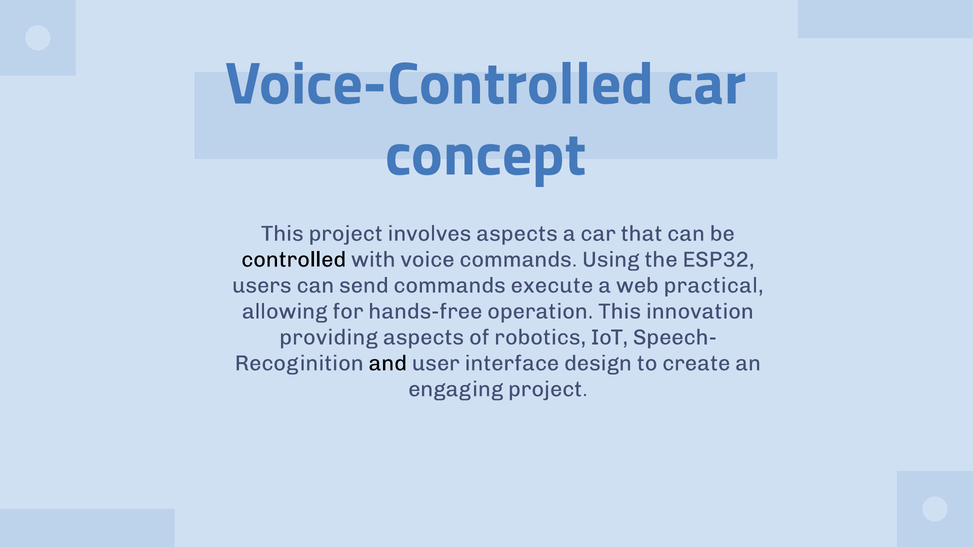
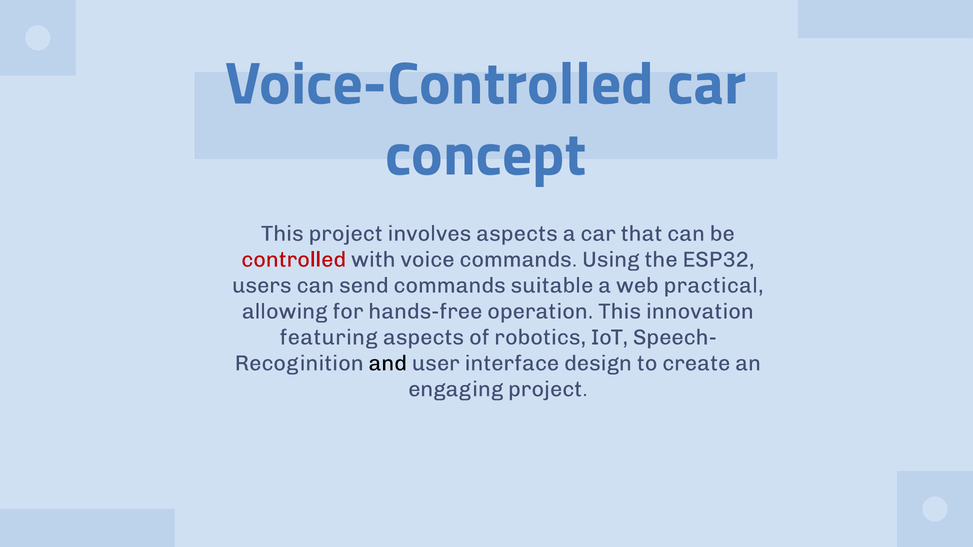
controlled colour: black -> red (294, 260)
execute: execute -> suitable (552, 286)
providing: providing -> featuring (329, 337)
